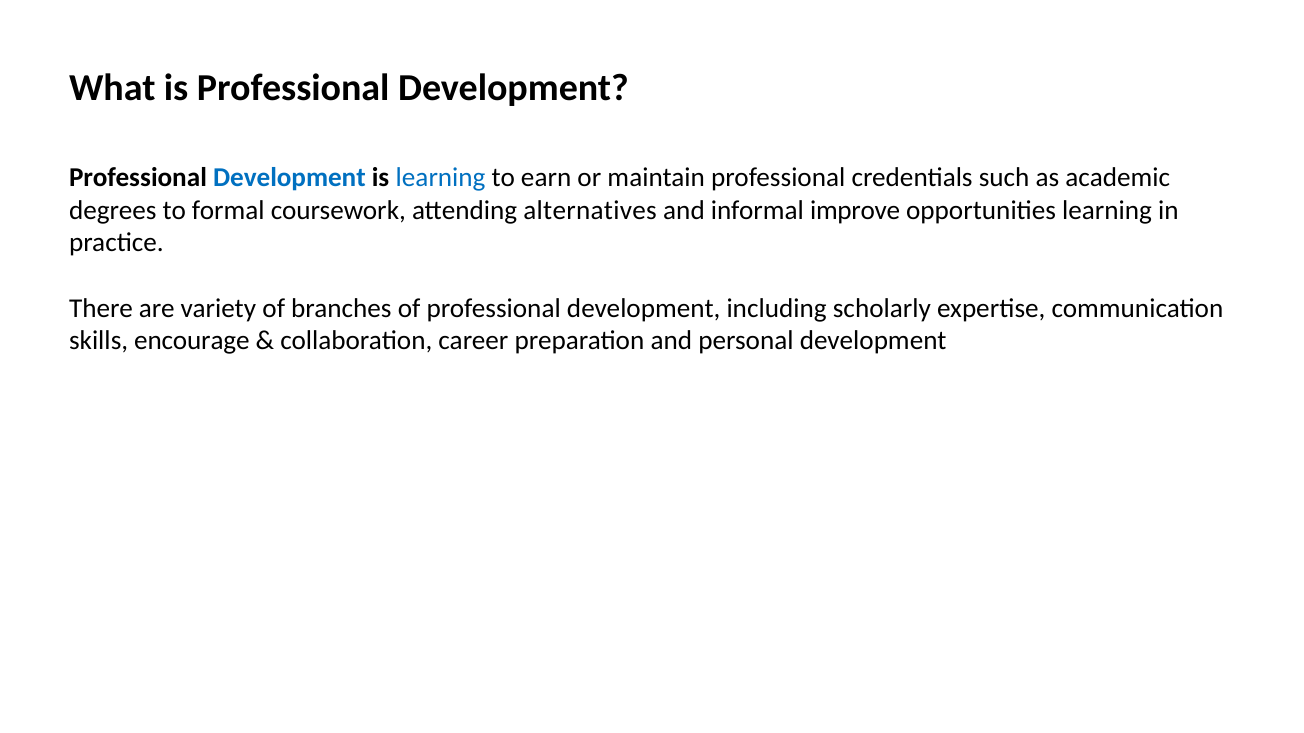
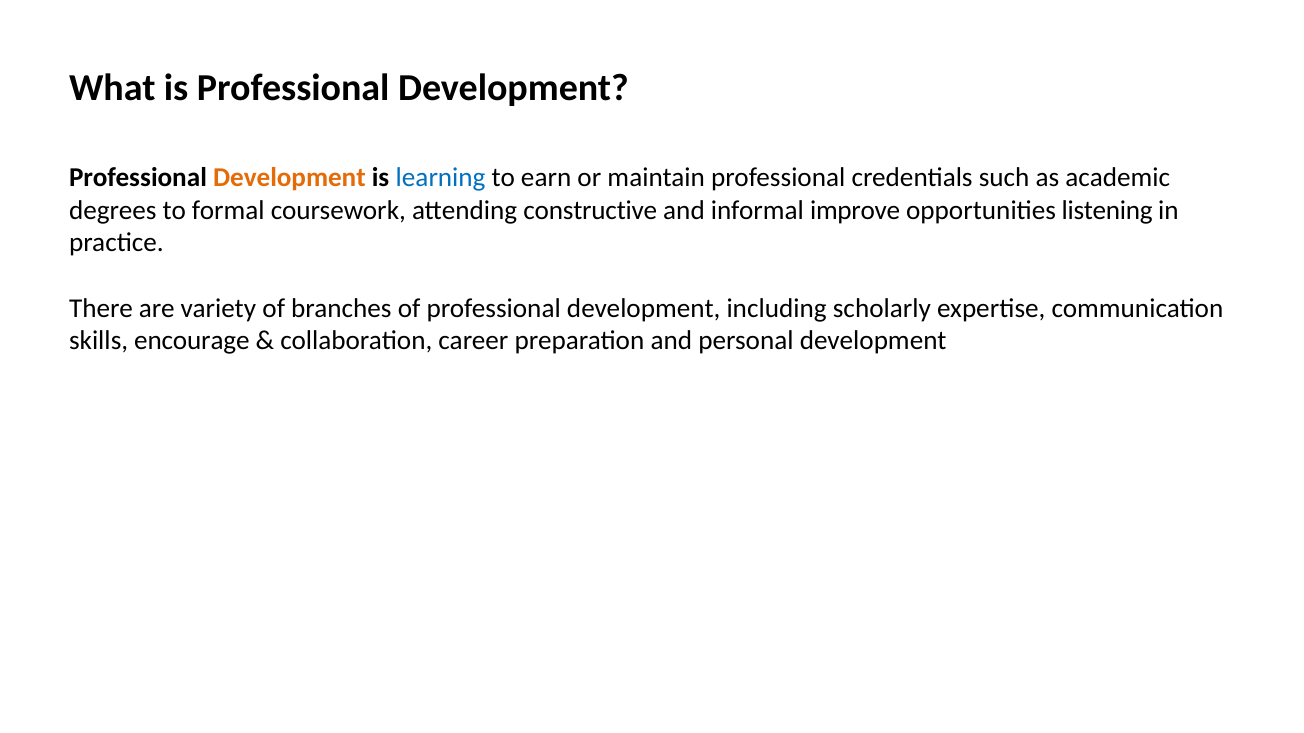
Development colour: blue -> orange (289, 178)
alternatives: alternatives -> constructive (590, 210)
opportunities learning: learning -> listening (1107, 210)
